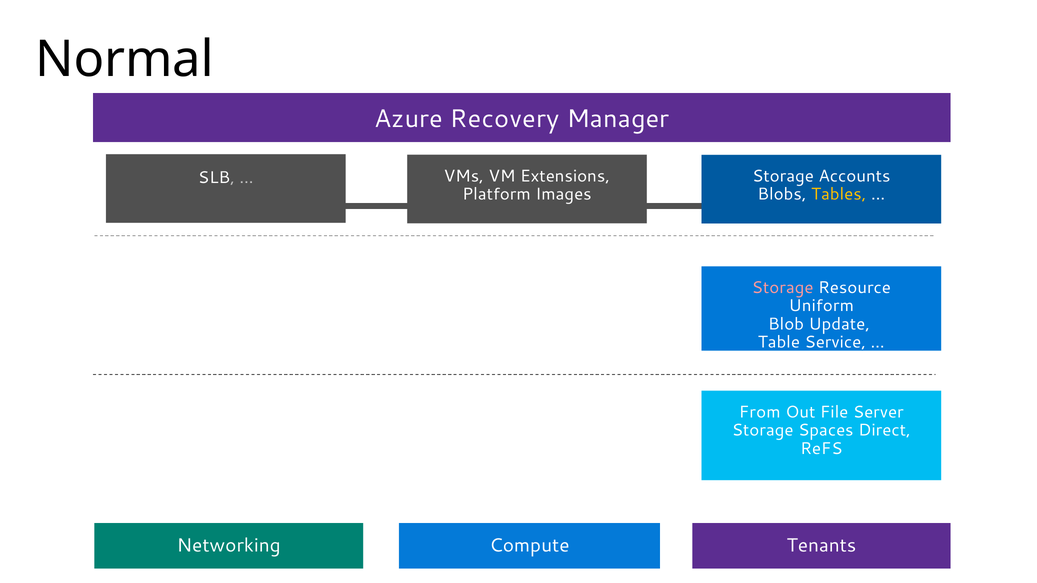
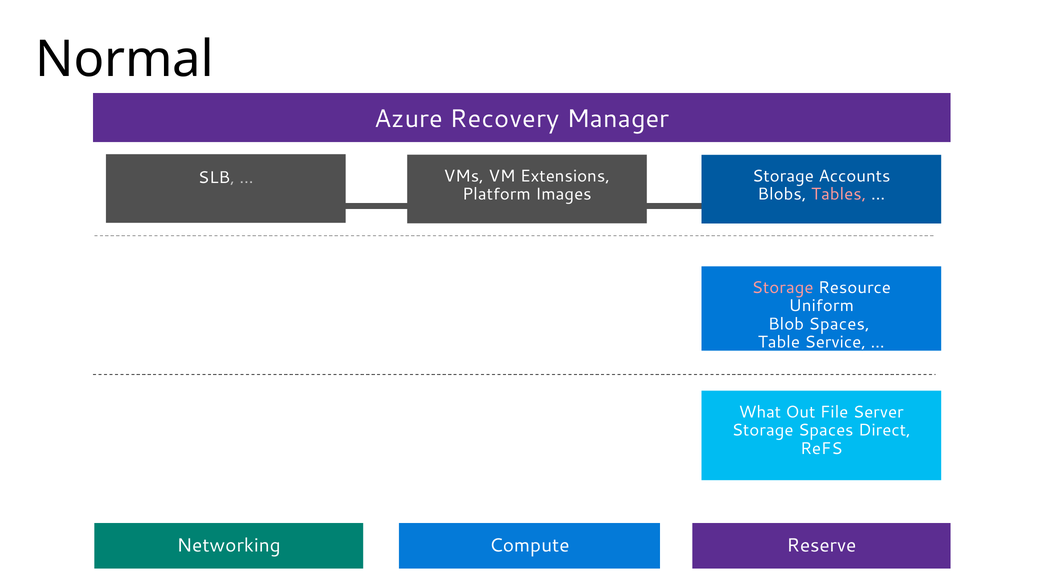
Tables colour: yellow -> pink (839, 194)
Blob Update: Update -> Spaces (839, 324)
From: From -> What (760, 412)
Tenants: Tenants -> Reserve (821, 546)
